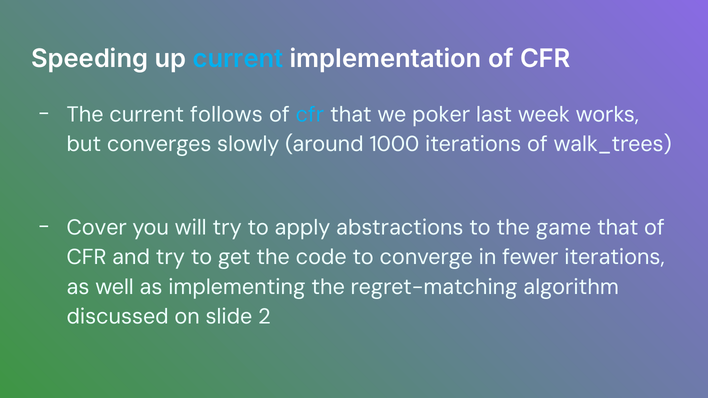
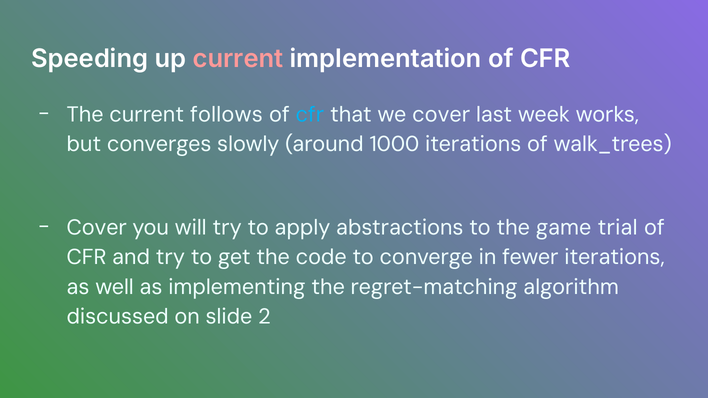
current colour: light blue -> pink (238, 59)
we poker: poker -> cover (441, 115)
game that: that -> trial (618, 228)
